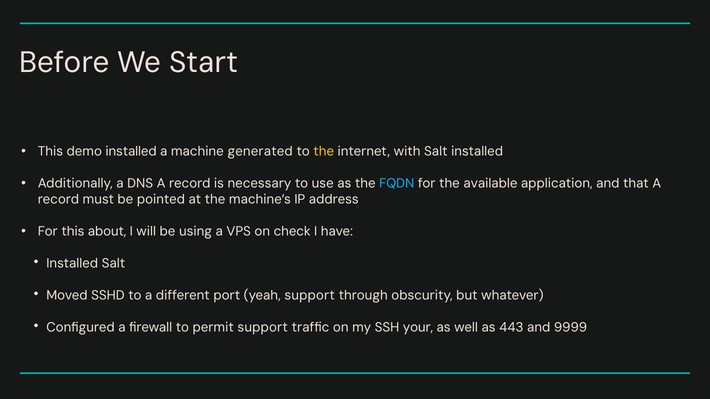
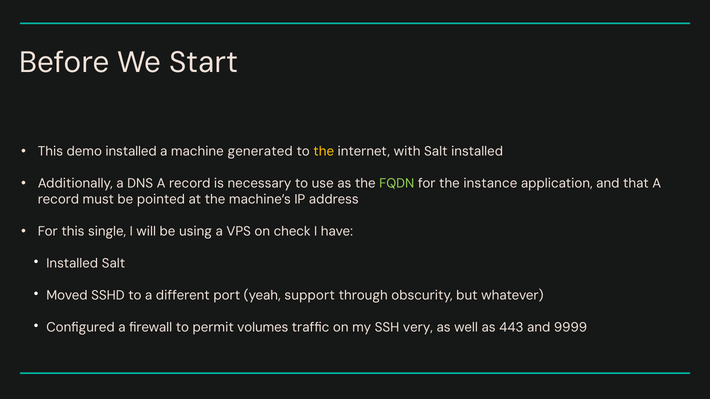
FQDN colour: light blue -> light green (397, 184)
available: available -> instance (490, 184)
about: about -> single (107, 232)
permit support: support -> volumes (263, 327)
your: your -> very (418, 327)
